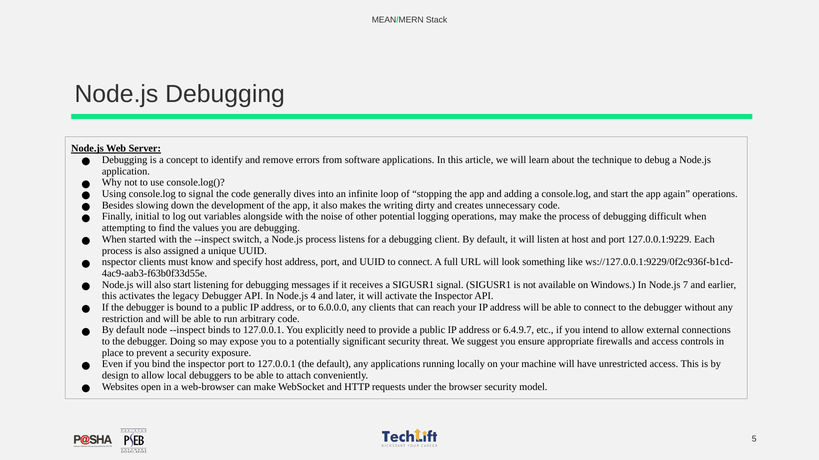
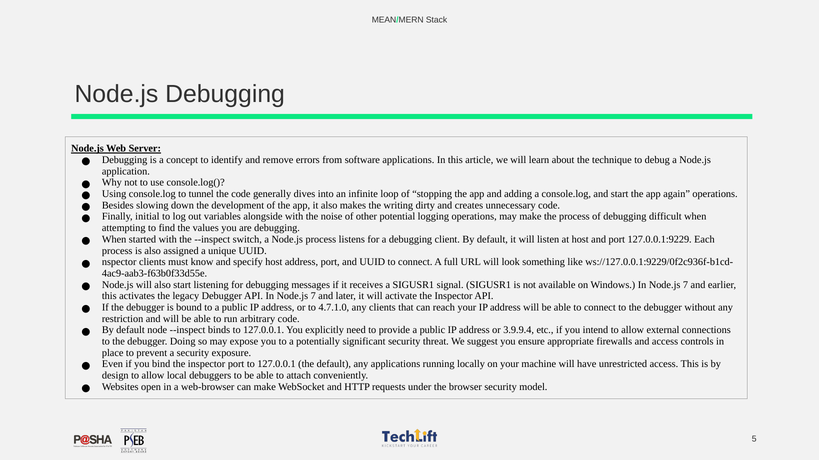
to signal: signal -> tunnel (201, 194)
API In Node.js 4: 4 -> 7 (313, 296)
6.0.0.0: 6.0.0.0 -> 4.7.1.0 (334, 308)
6.4.9.7: 6.4.9.7 -> 3.9.9.4 (519, 331)
